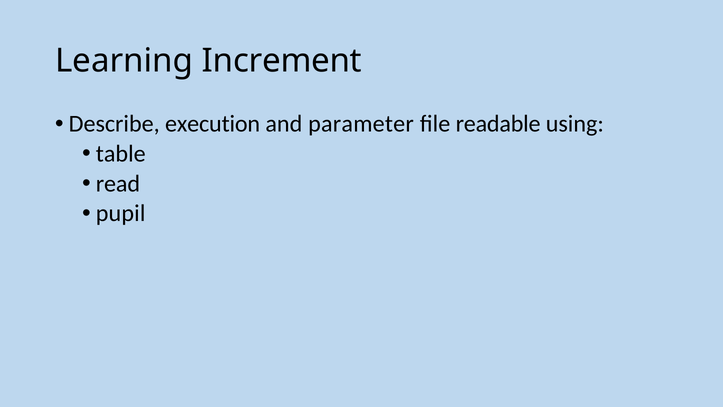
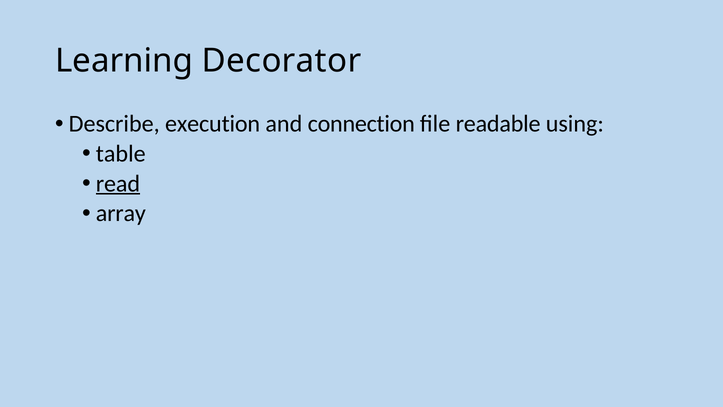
Increment: Increment -> Decorator (282, 61)
parameter: parameter -> connection (361, 124)
read underline: none -> present (118, 183)
pupil: pupil -> array (121, 213)
